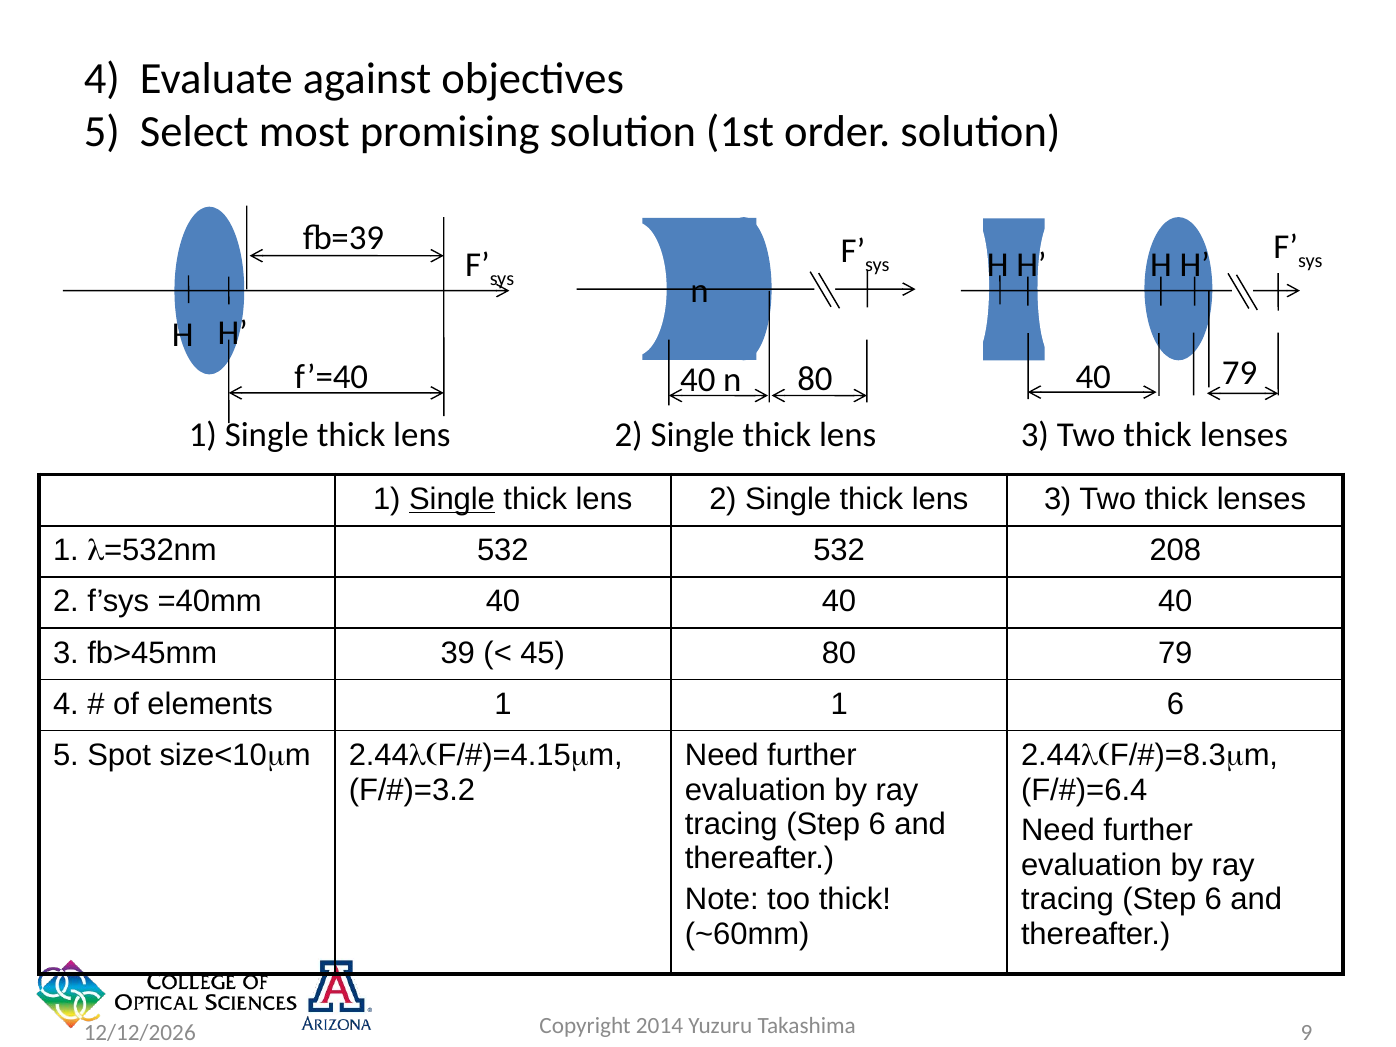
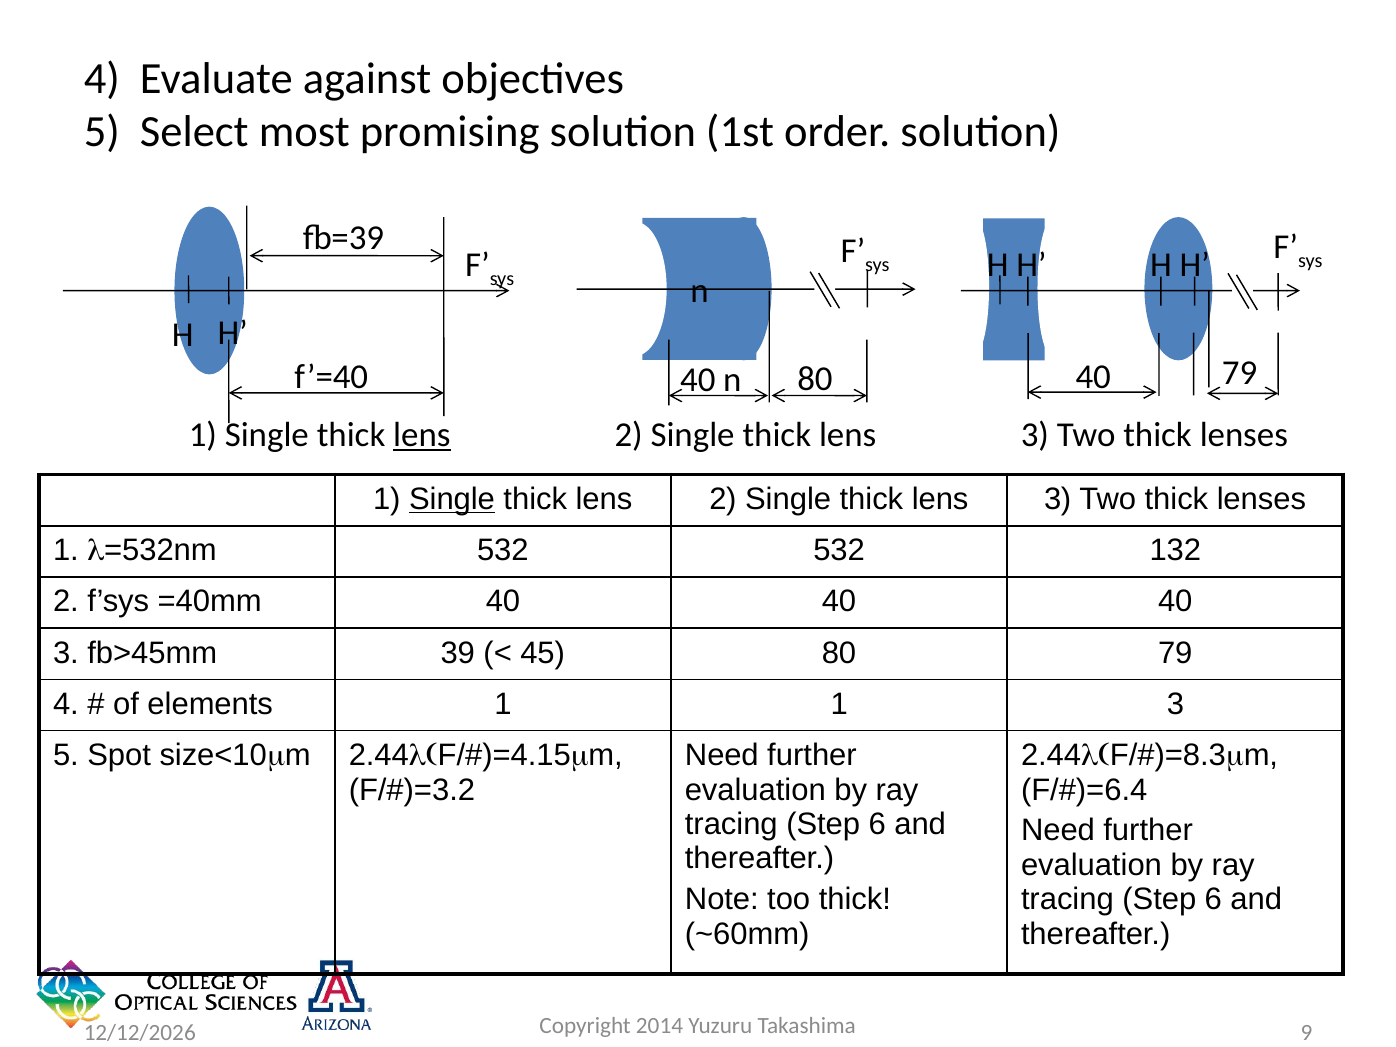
lens underline: none -> present (422, 435)
208: 208 -> 132 (1175, 550)
1 6: 6 -> 3 (1175, 704)
